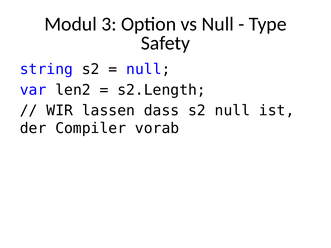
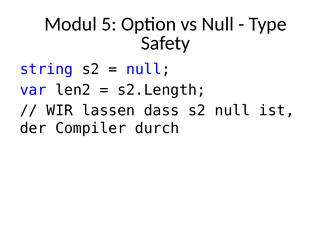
3: 3 -> 5 (109, 24)
vorab: vorab -> durch (157, 128)
